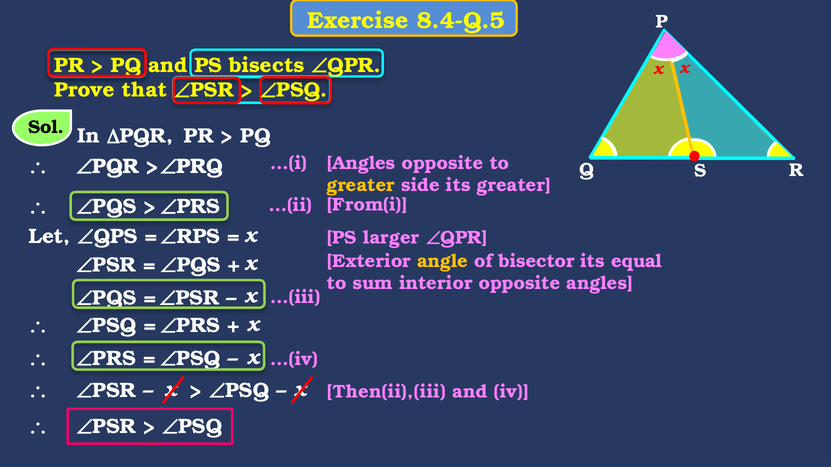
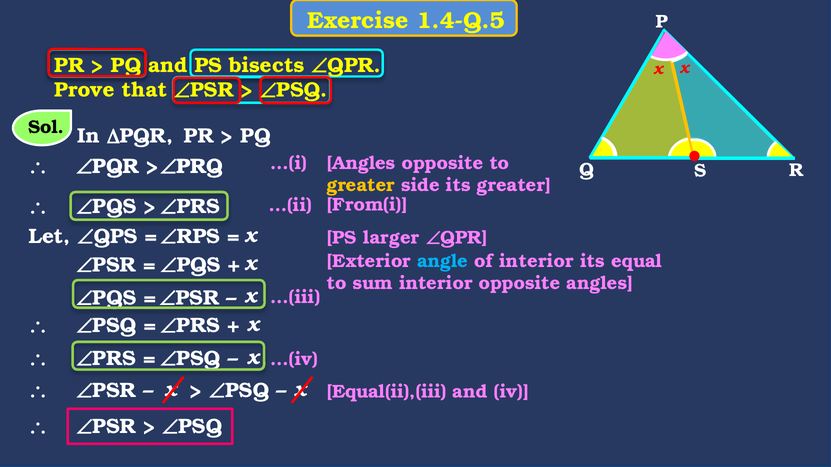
8.4-Q.5: 8.4-Q.5 -> 1.4-Q.5 (461, 21)
angle colour: yellow -> light blue (443, 261)
of bisector: bisector -> interior (536, 261)
Then(ii),(iii: Then(ii),(iii -> Equal(ii),(iii (387, 392)
